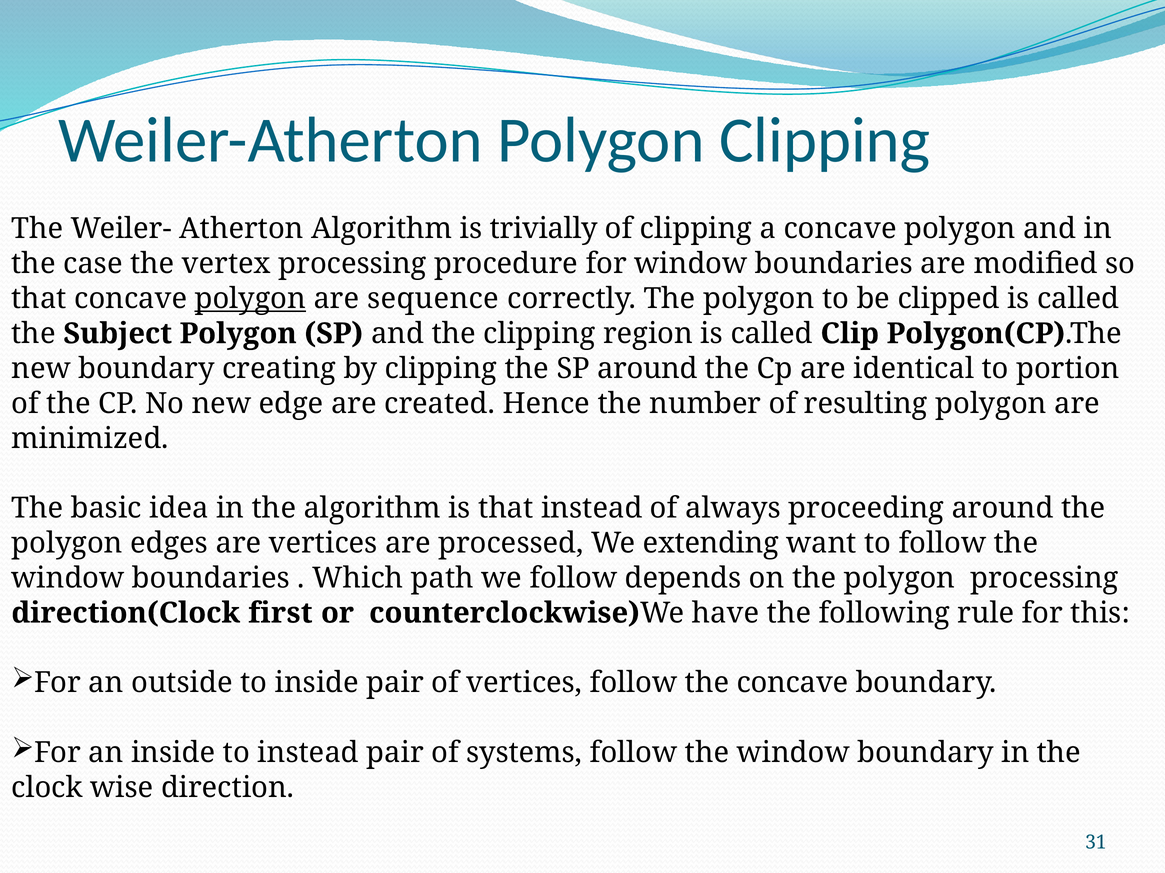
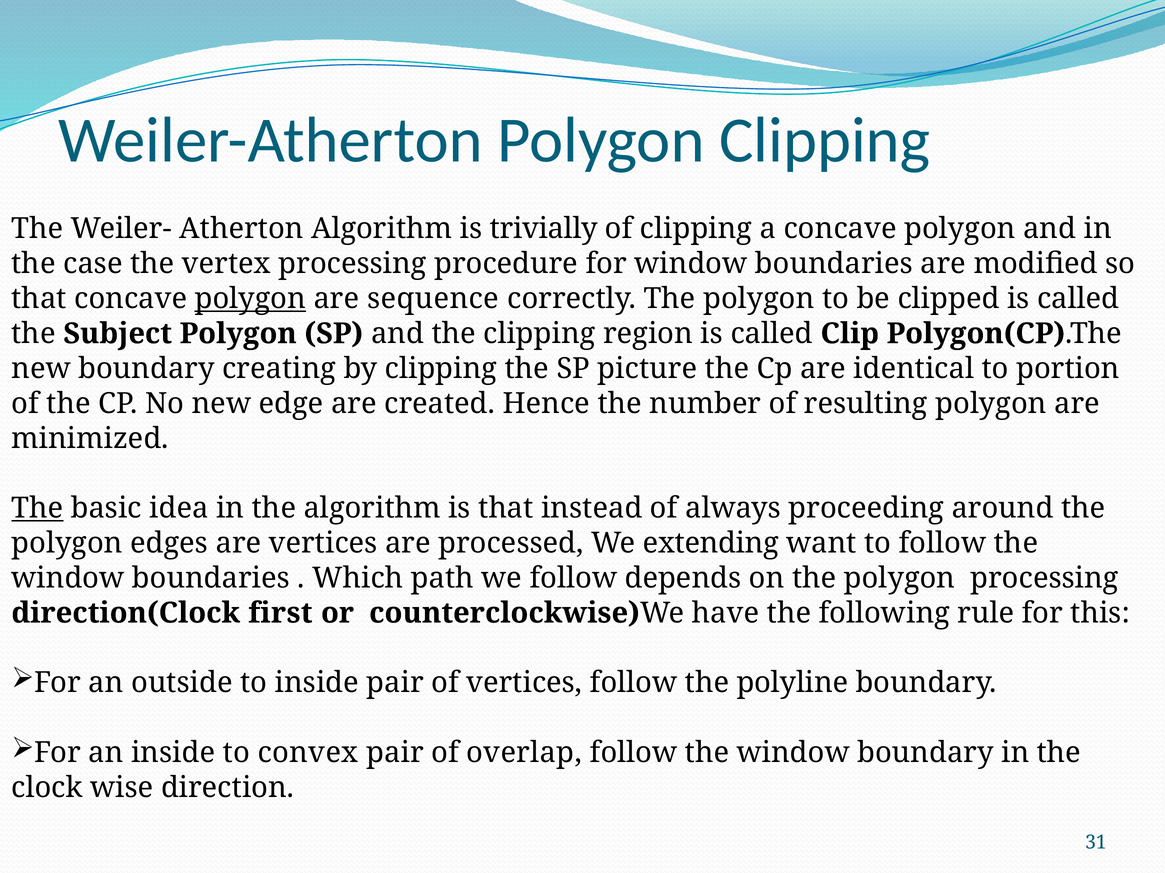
SP around: around -> picture (647, 369)
The underline: none -> present (37, 509)
the concave: concave -> polyline (792, 683)
to instead: instead -> convex (308, 753)
systems: systems -> overlap (524, 753)
